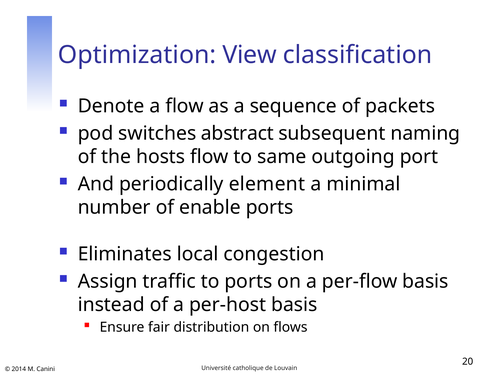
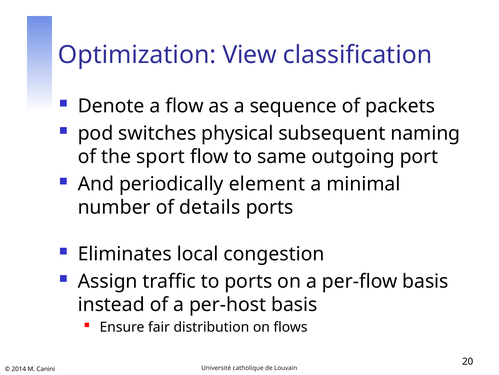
abstract: abstract -> physical (237, 133)
hosts: hosts -> sport (161, 157)
enable: enable -> details (210, 207)
